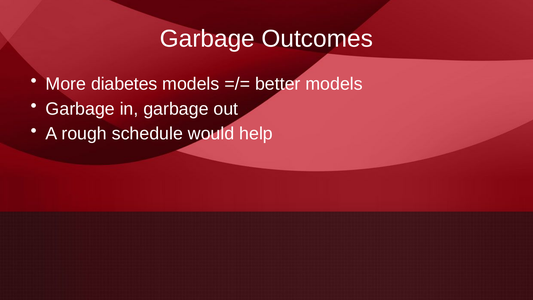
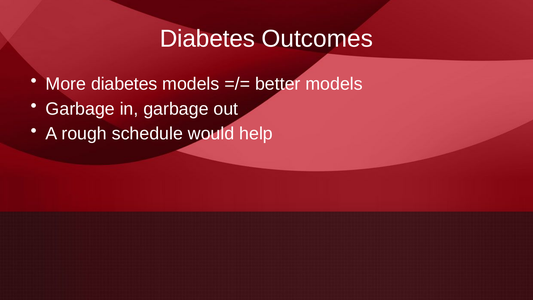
Garbage: Garbage -> Diabetes (207, 39)
